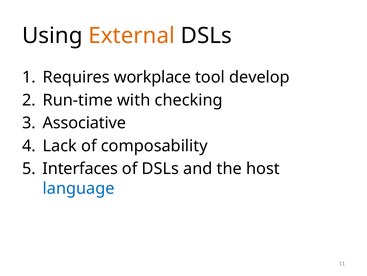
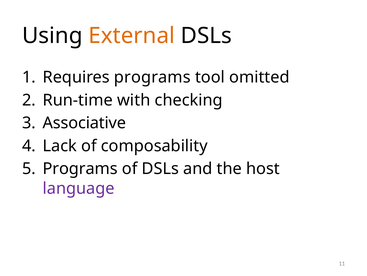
Requires workplace: workplace -> programs (152, 77)
develop: develop -> omitted (259, 77)
Interfaces: Interfaces -> Programs (80, 168)
language colour: blue -> purple (79, 188)
